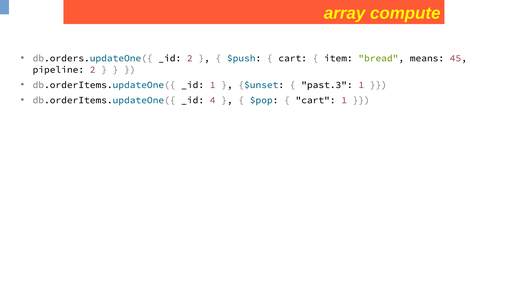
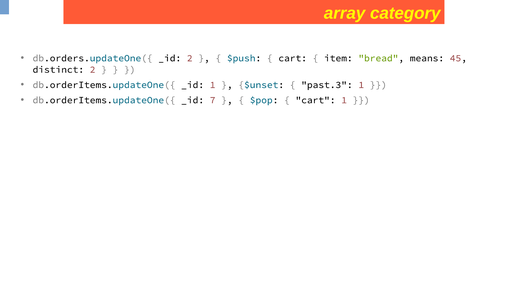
compute: compute -> category (405, 13)
pipeline: pipeline -> distinct (58, 70)
4: 4 -> 7 (213, 100)
